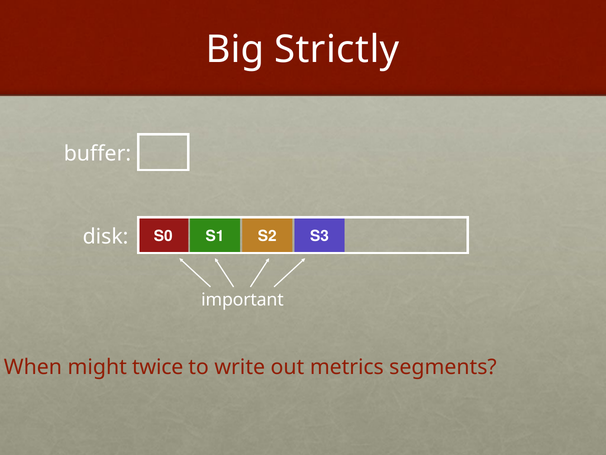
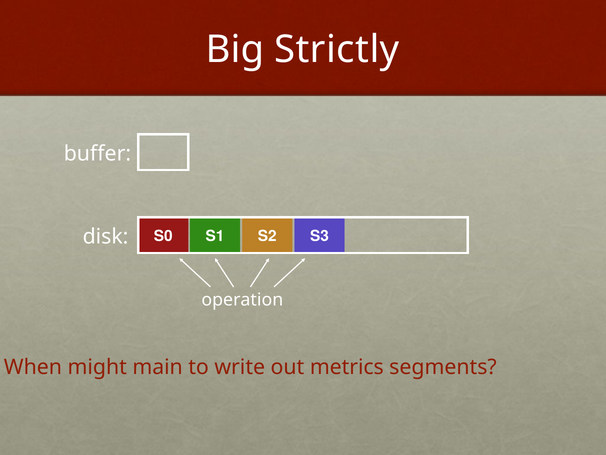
important: important -> operation (242, 300)
twice: twice -> main (158, 367)
